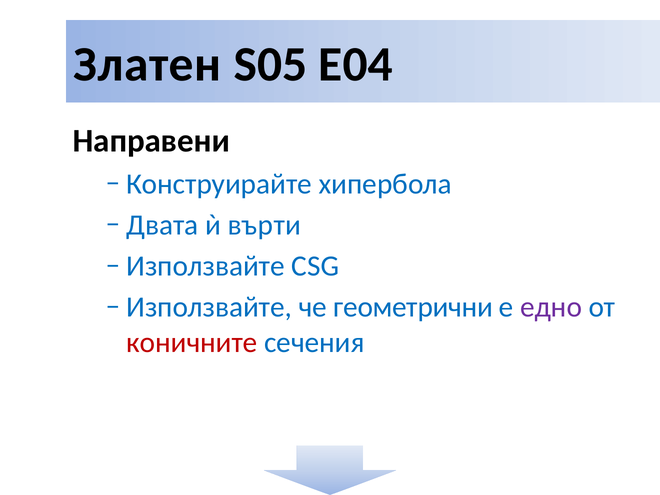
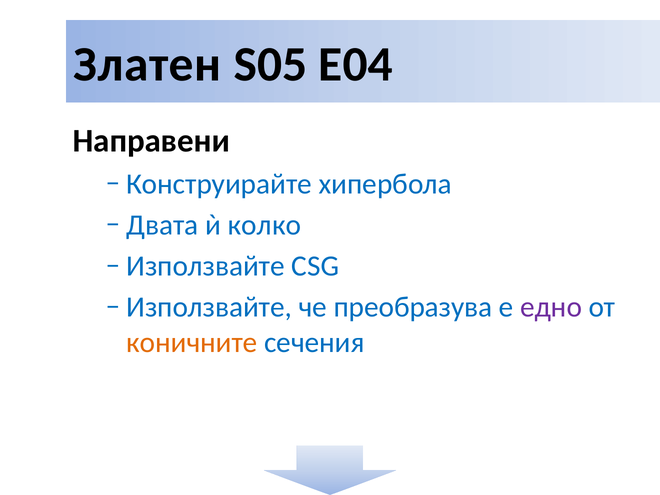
върти: върти -> колко (264, 225)
геометрични: геометрични -> преобразува (413, 307)
коничните colour: red -> orange (192, 342)
